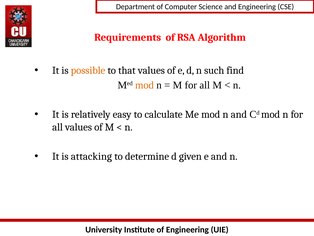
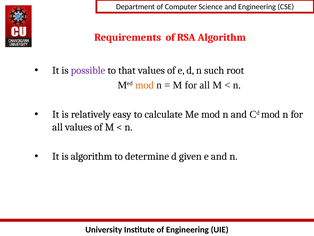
possible colour: orange -> purple (88, 70)
find: find -> root (235, 70)
is attacking: attacking -> algorithm (91, 156)
